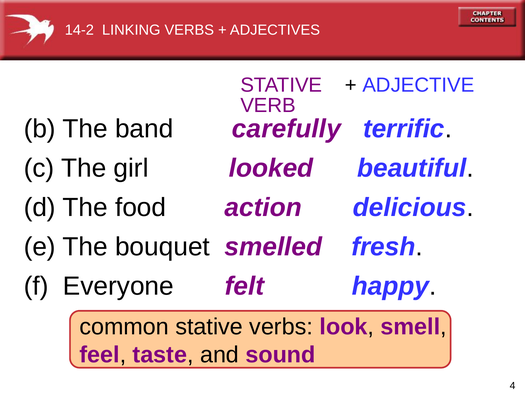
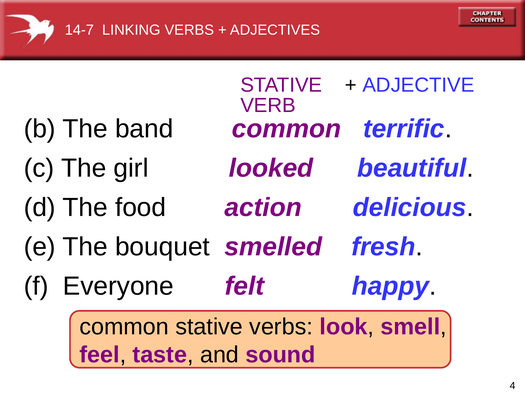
14-2: 14-2 -> 14-7 (79, 30)
band carefully: carefully -> common (287, 129)
